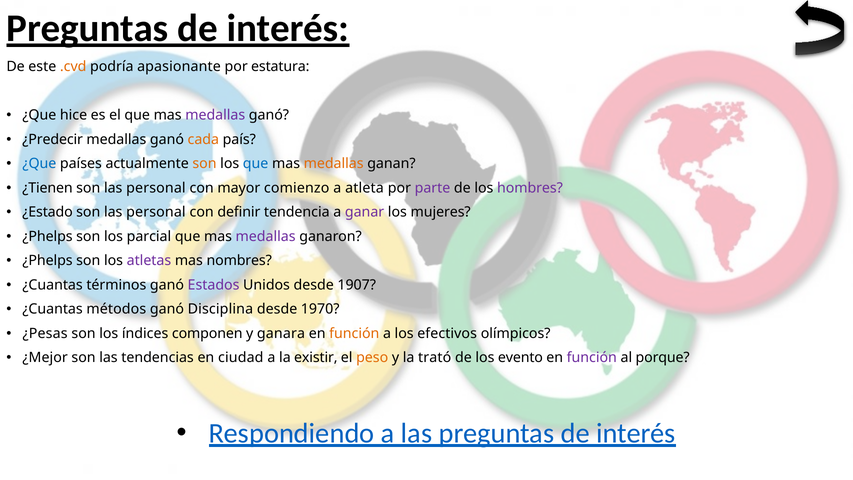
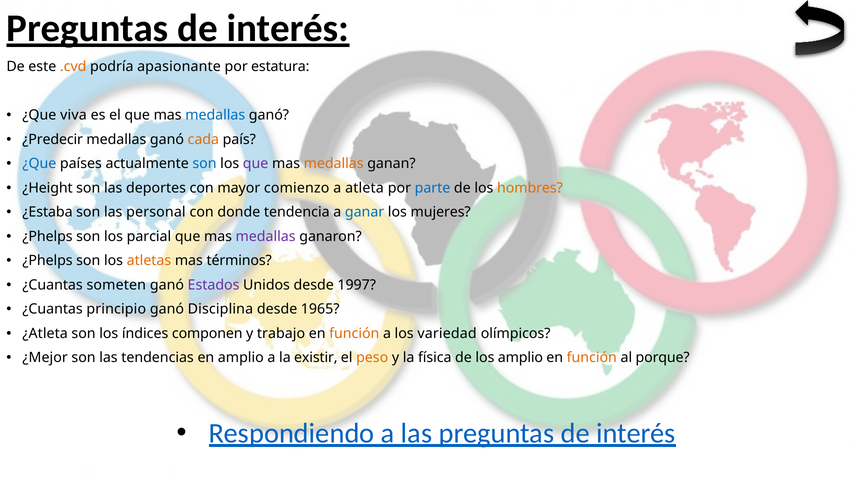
hice: hice -> viva (73, 115)
medallas colour: purple -> blue (215, 115)
son colour: orange -> blue (205, 164)
que colour: blue -> purple (256, 164)
¿Tienen: ¿Tienen -> ¿Height (48, 188)
personal: personal -> deportes (156, 188)
parte colour: purple -> blue (432, 188)
hombres colour: purple -> orange (530, 188)
¿Estado: ¿Estado -> ¿Estaba (48, 212)
definir: definir -> donde (239, 212)
ganar colour: purple -> blue (365, 212)
atletas colour: purple -> orange (149, 261)
nombres: nombres -> términos (239, 261)
términos: términos -> someten (116, 285)
1907: 1907 -> 1997 (357, 285)
métodos: métodos -> principio (116, 309)
1970: 1970 -> 1965 (320, 309)
¿Pesas: ¿Pesas -> ¿Atleta (45, 333)
ganara: ganara -> trabajo (281, 333)
efectivos: efectivos -> variedad (447, 333)
en ciudad: ciudad -> amplio (241, 358)
trató: trató -> física (435, 358)
los evento: evento -> amplio (520, 358)
función colour: purple -> orange (592, 358)
